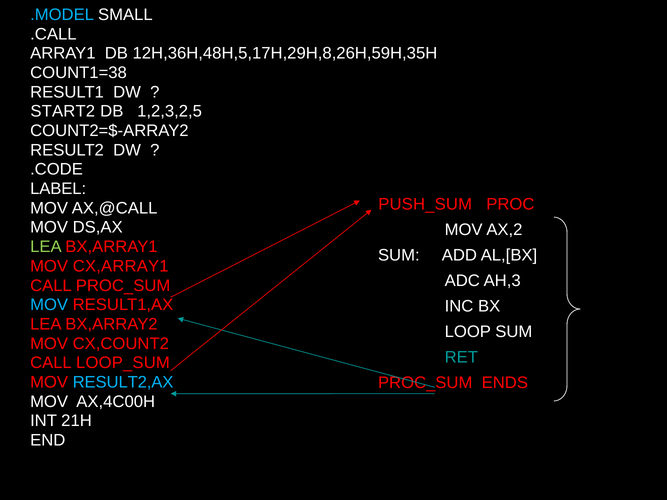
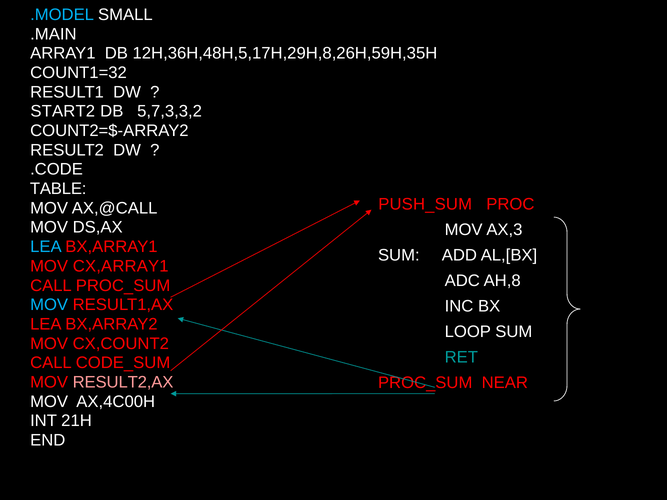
.CALL: .CALL -> .MAIN (53, 34)
COUNT1=38: COUNT1=38 -> COUNT1=32 (79, 73)
1,2,3,2,5: 1,2,3,2,5 -> 5,7,3,3,2 (170, 111)
LABEL: LABEL -> TABLE (58, 189)
AX,2: AX,2 -> AX,3 (504, 230)
LEA colour: light green -> light blue (46, 247)
AH,3: AH,3 -> AH,8 (502, 281)
LOOP_SUM: LOOP_SUM -> CODE_SUM (123, 363)
RESULT2,AX colour: light blue -> pink (123, 382)
ENDS: ENDS -> NEAR (505, 383)
